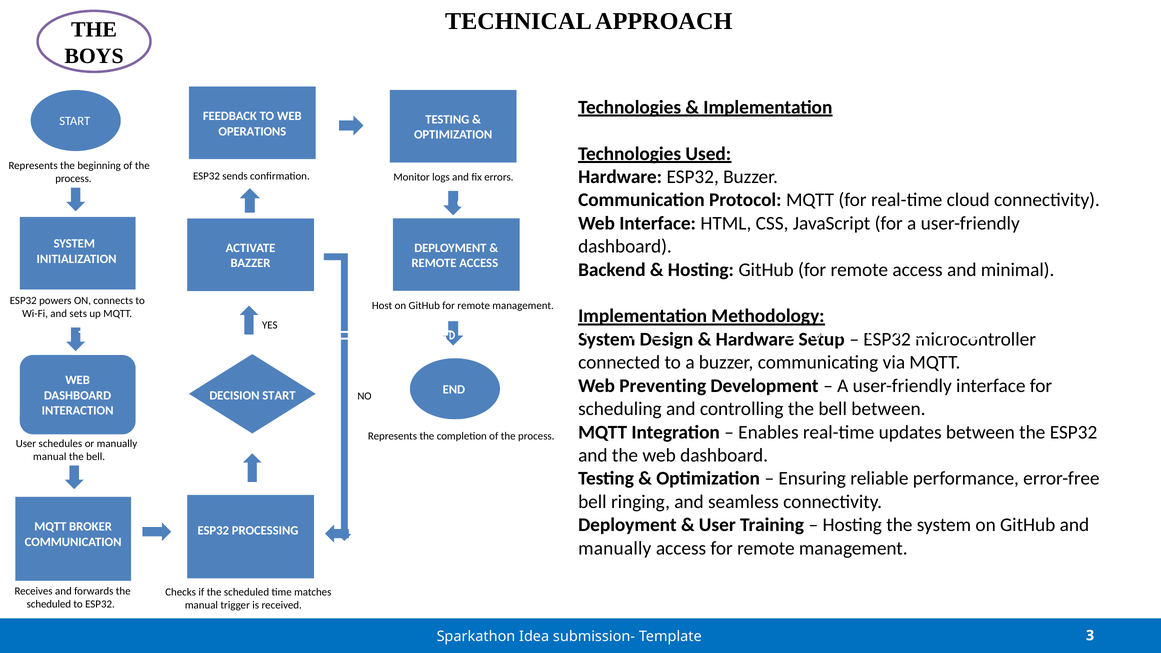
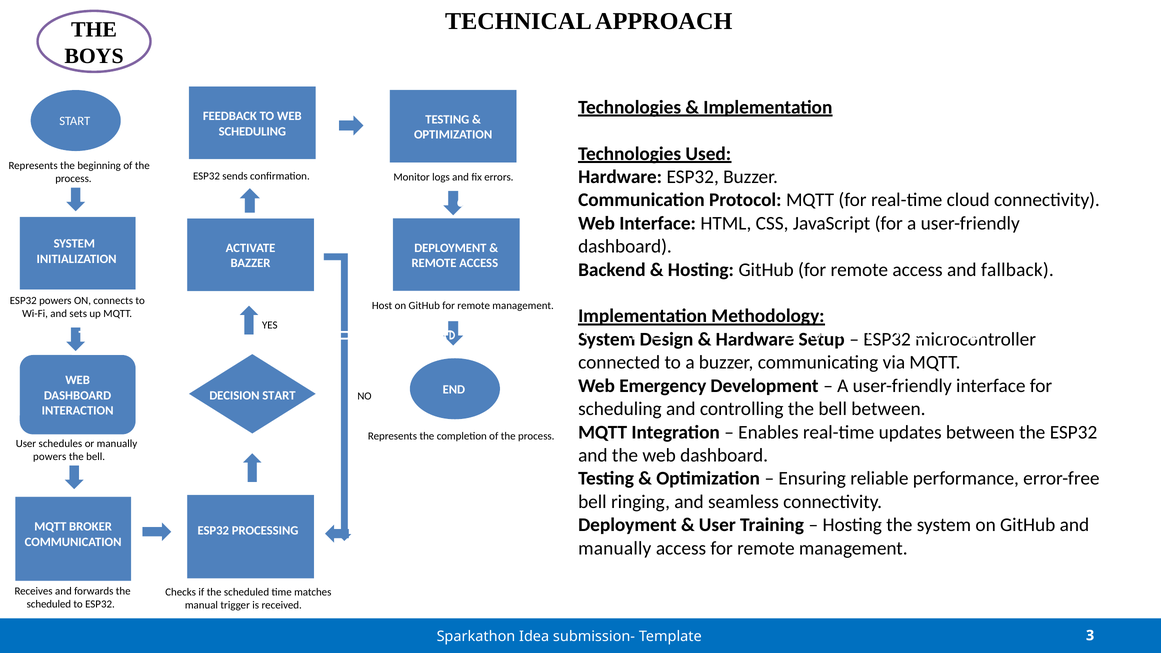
OPERATIONS: OPERATIONS -> SCHEDULING (252, 131)
minimal: minimal -> fallback (1017, 270)
Preventing: Preventing -> Emergency (663, 386)
manual: manual -> powers (50, 457)
